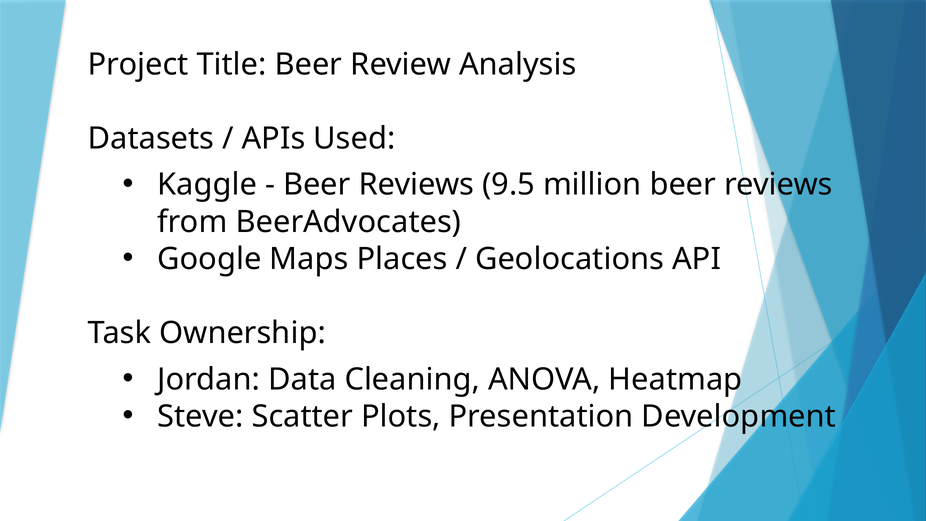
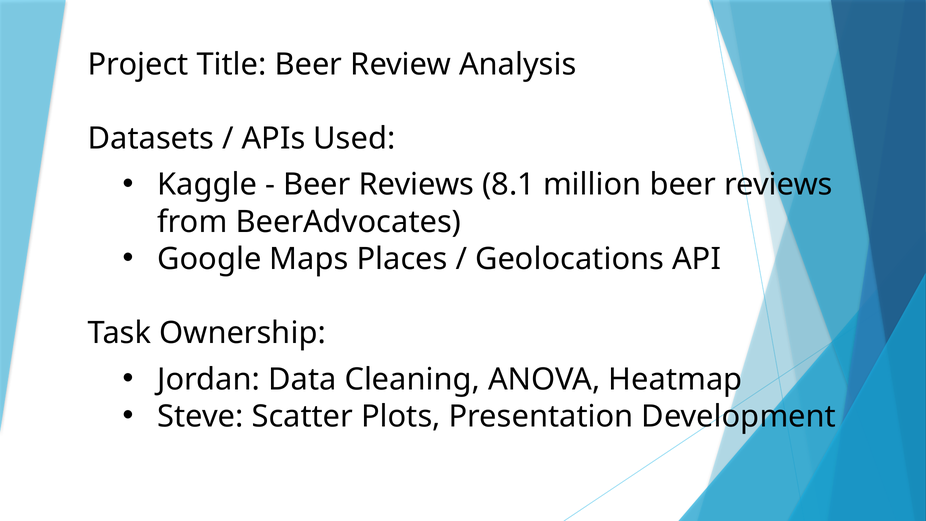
9.5: 9.5 -> 8.1 (509, 185)
